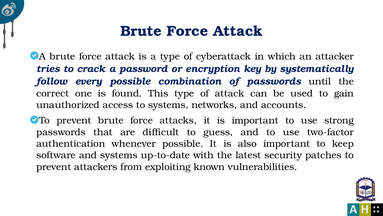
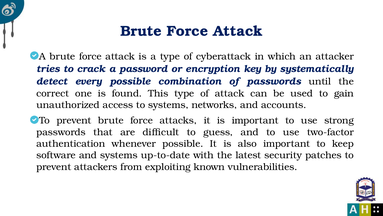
follow: follow -> detect (52, 81)
